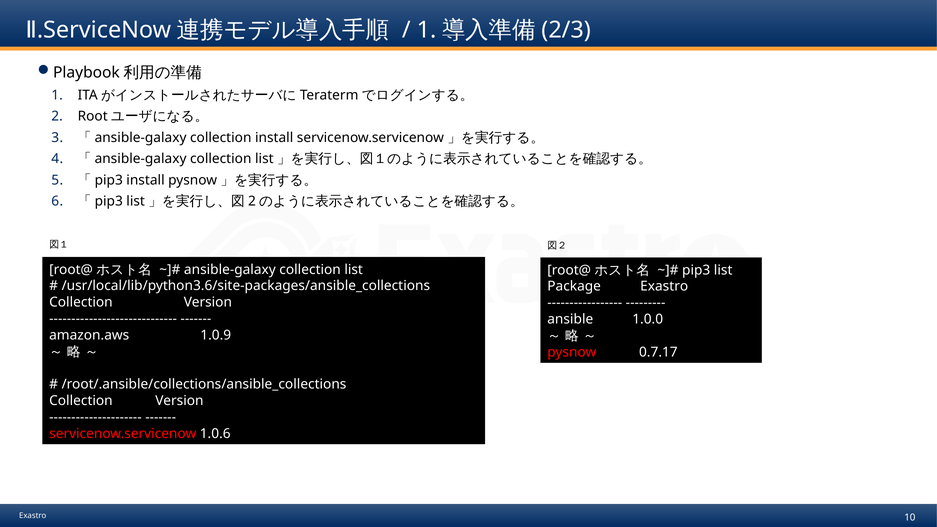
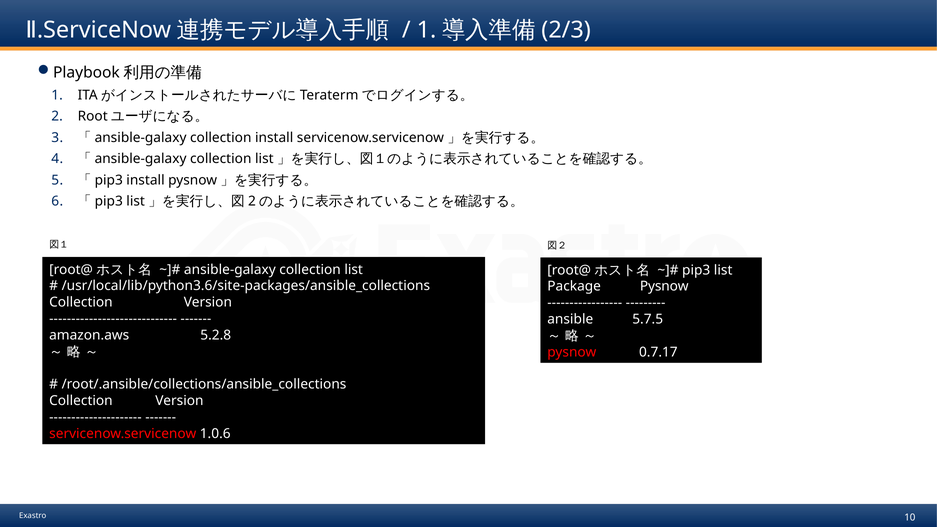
Package Exastro: Exastro -> Pysnow (664, 287)
1.0.0: 1.0.0 -> 5.7.5 (648, 319)
1.0.9: 1.0.9 -> 5.2.8 (216, 335)
